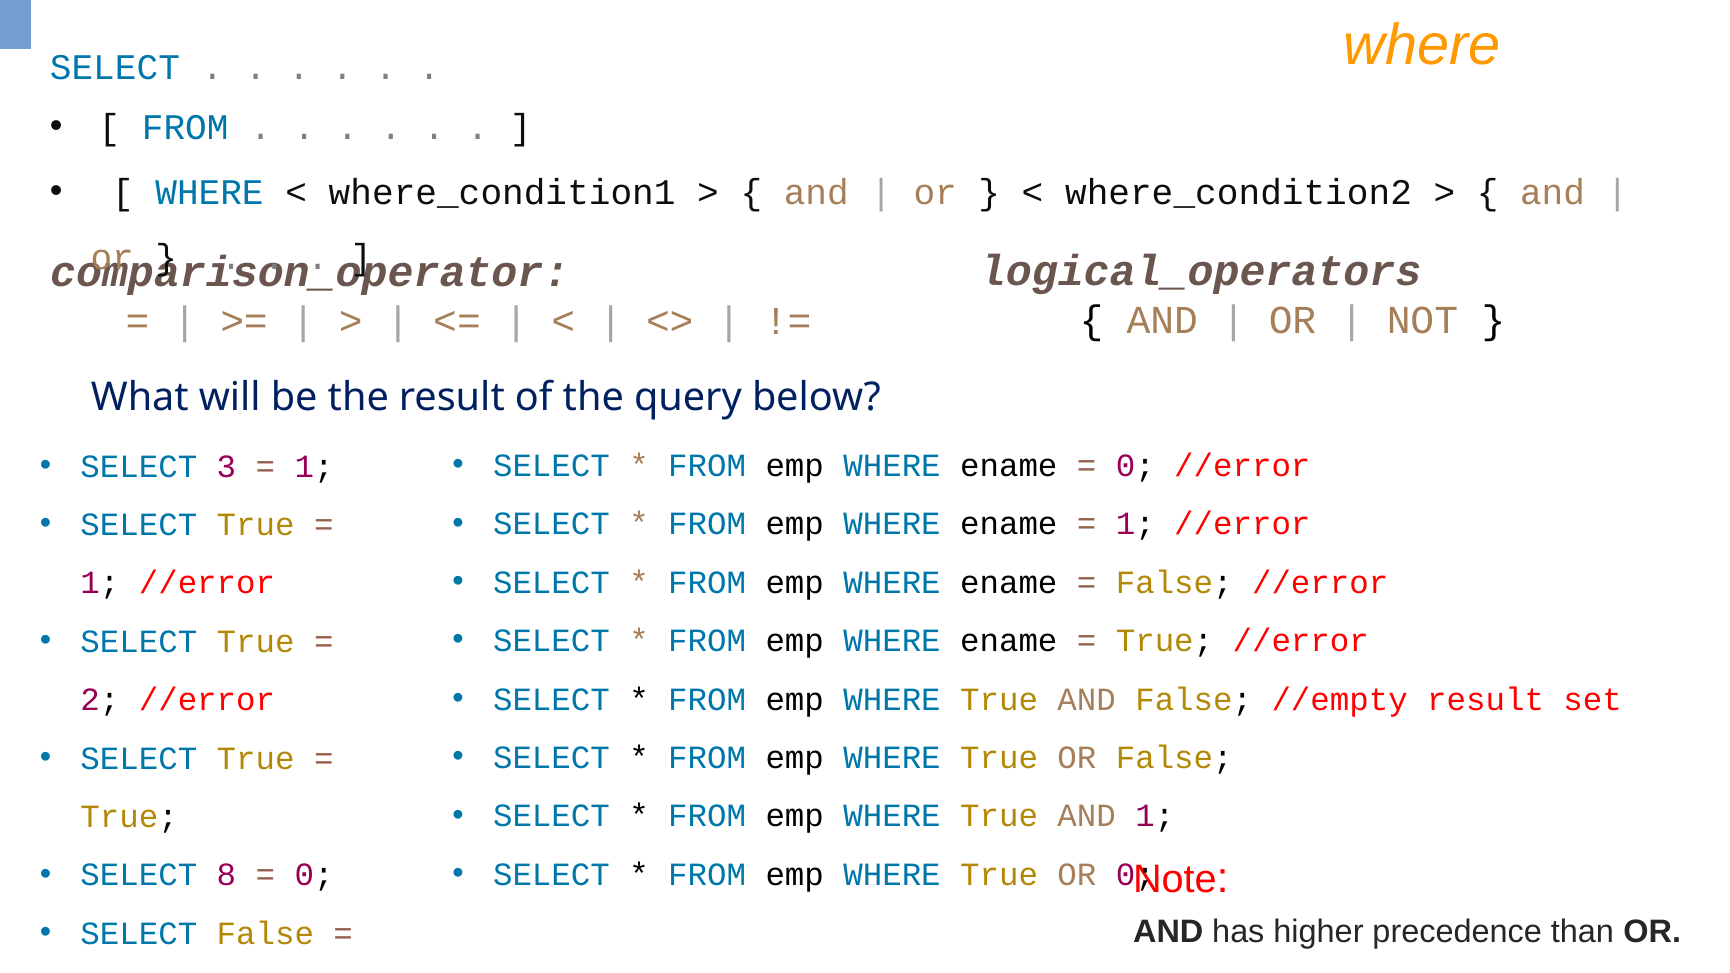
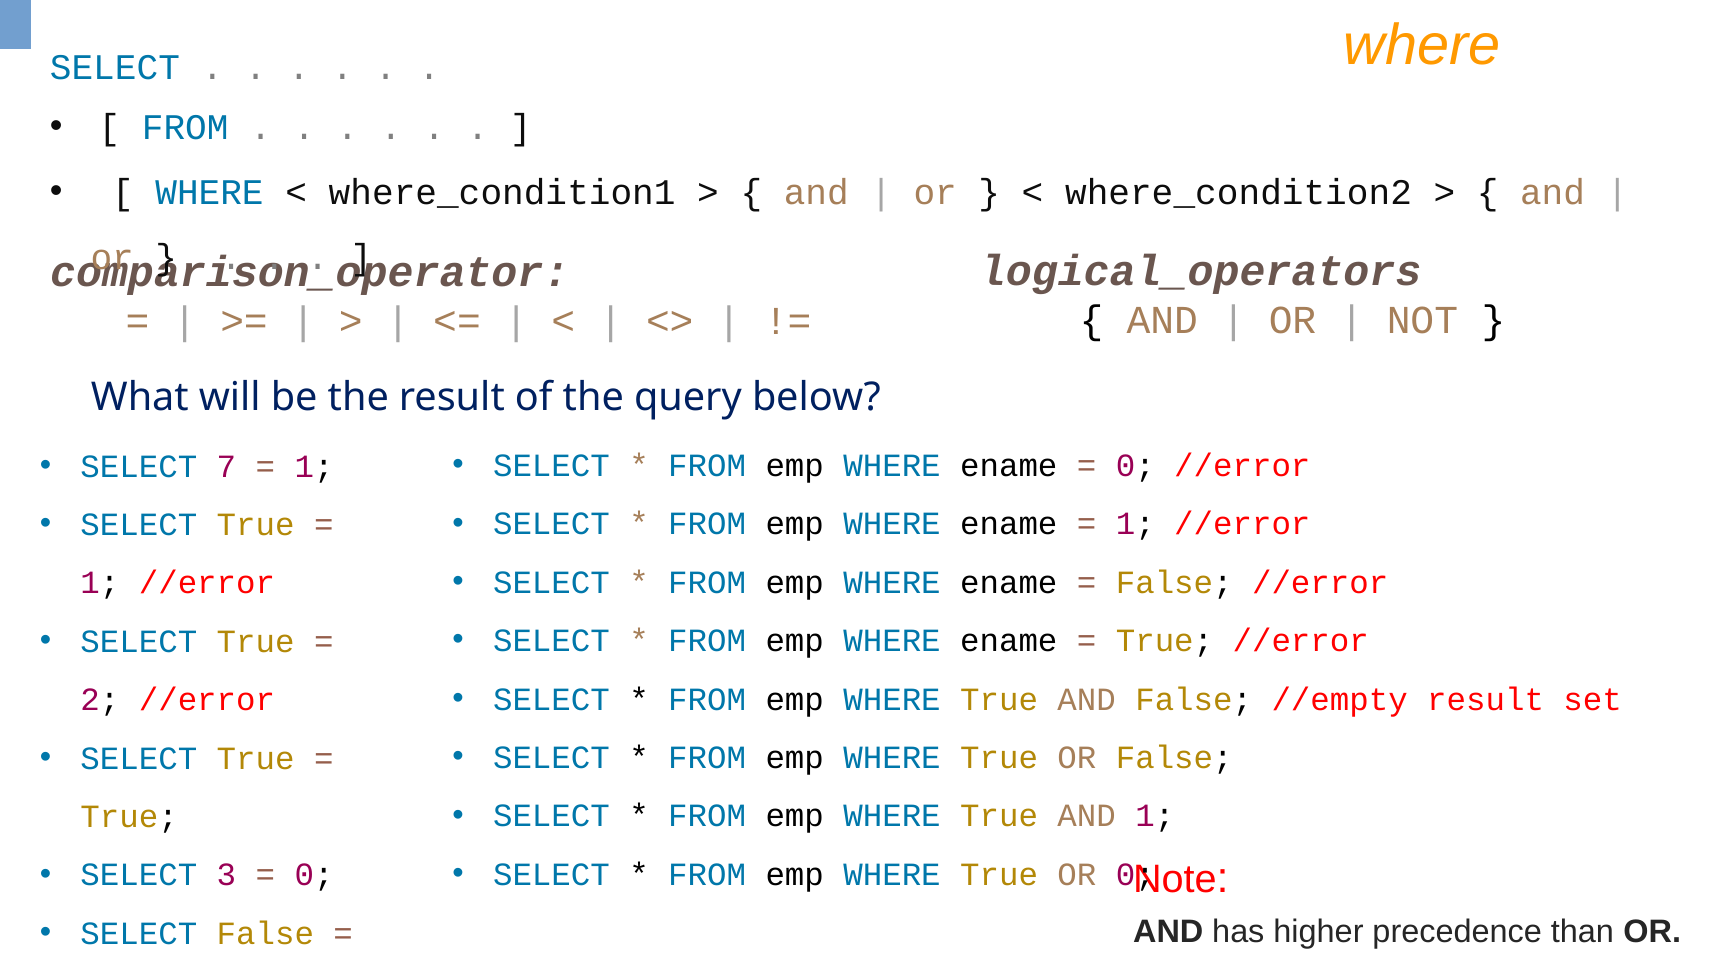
3: 3 -> 7 (226, 466)
8: 8 -> 3 (226, 875)
